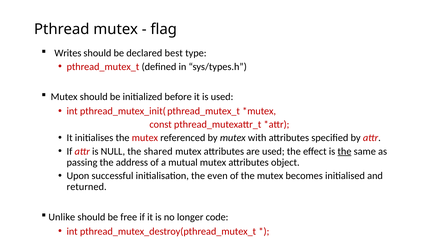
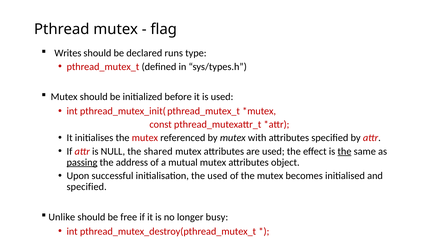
best: best -> runs (174, 53)
passing underline: none -> present (82, 162)
the even: even -> used (217, 175)
returned: returned -> specified (87, 186)
code: code -> busy (217, 216)
